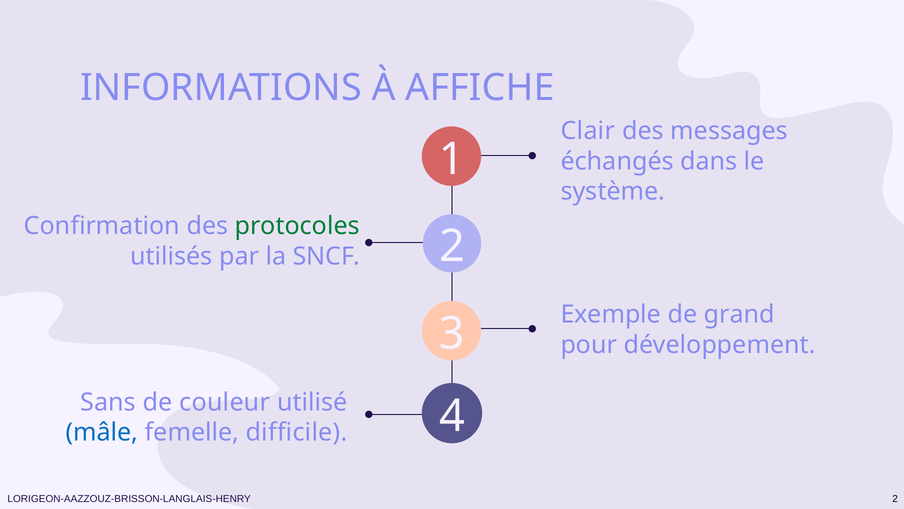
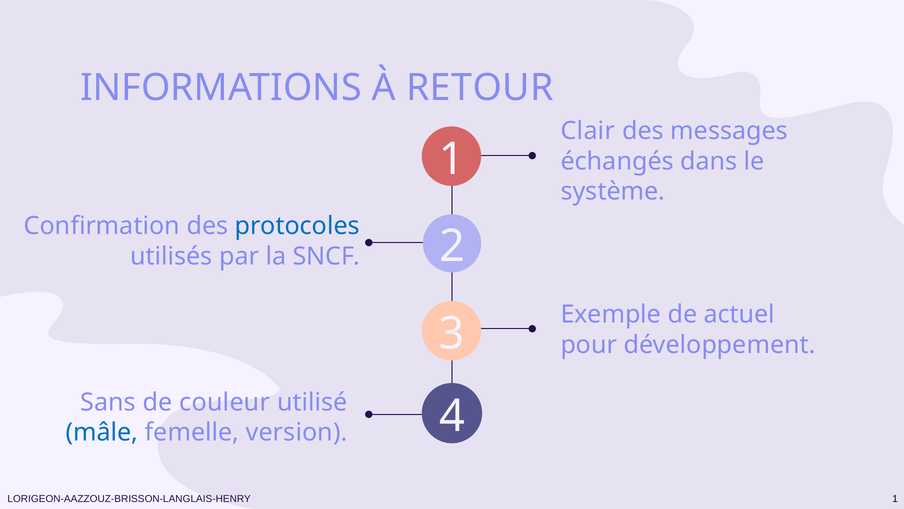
AFFICHE: AFFICHE -> RETOUR (480, 88)
protocoles colour: green -> blue (297, 226)
grand: grand -> actuel (739, 314)
difficile: difficile -> version (297, 432)
LORIGEON-AAZZOUZ-BRISSON-LANGLAIS-HENRY 2: 2 -> 1 (895, 498)
